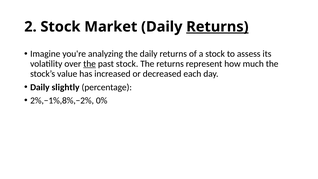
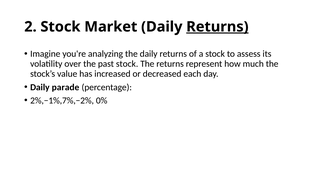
the underline: present -> none (90, 64)
slightly: slightly -> parade (66, 87)
2%,−1%,8%,−2%: 2%,−1%,8%,−2% -> 2%,−1%,7%,−2% (62, 100)
